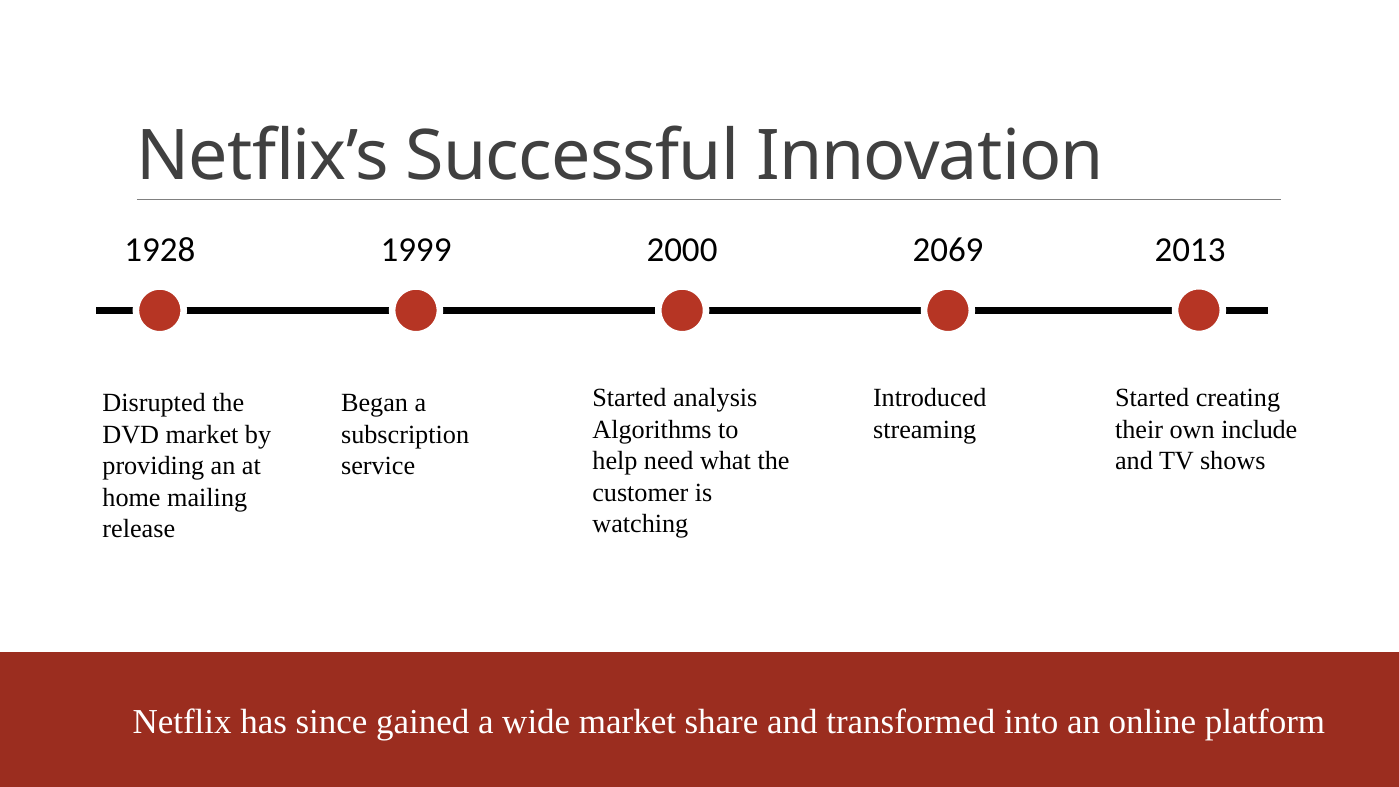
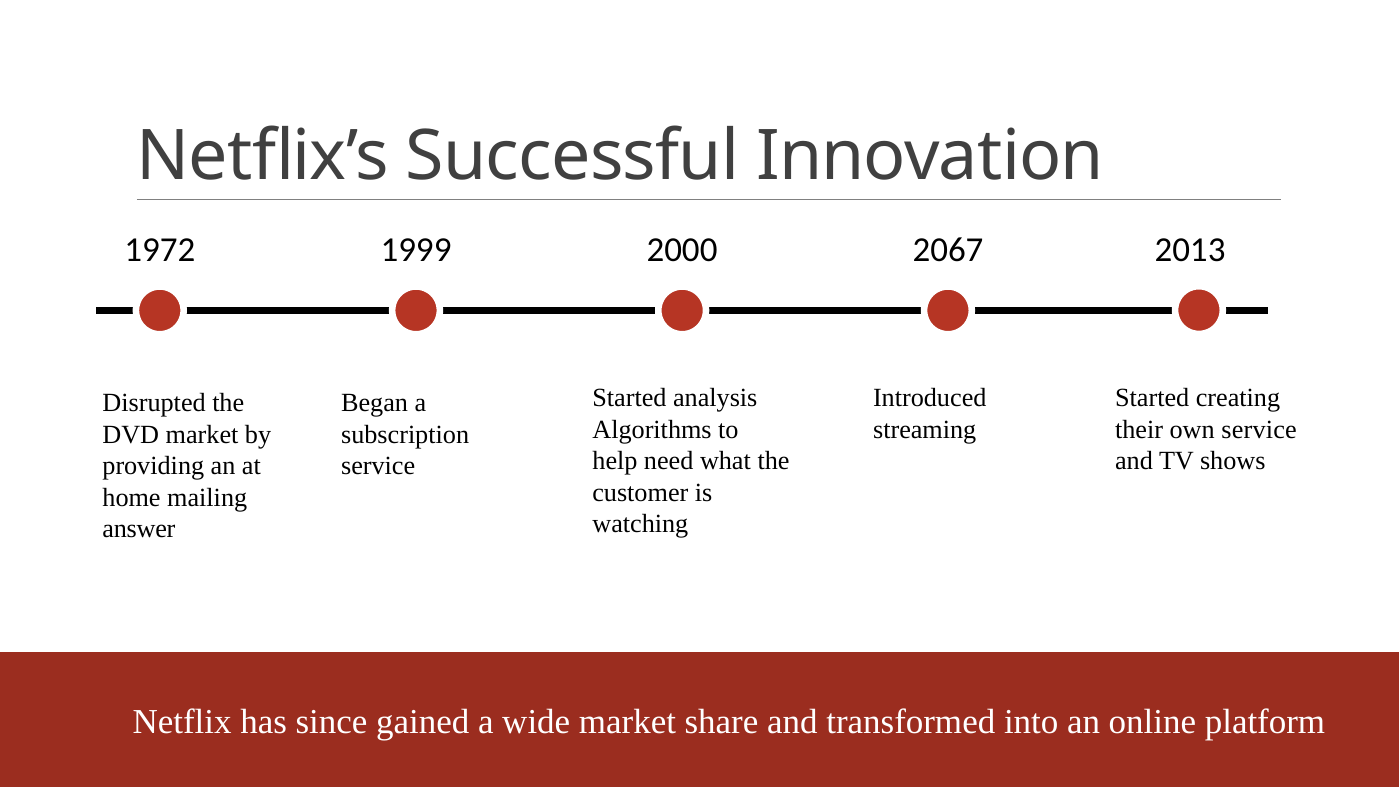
2069: 2069 -> 2067 (948, 250)
1928: 1928 -> 1972 (160, 250)
own include: include -> service (1259, 429)
release: release -> answer (139, 529)
